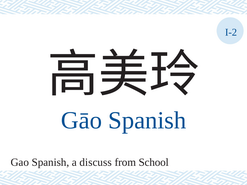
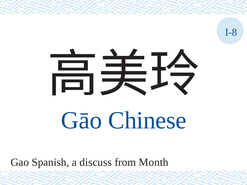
I-2: I-2 -> I-8 (231, 32)
Gāo Spanish: Spanish -> Chinese (147, 121)
School: School -> Month (154, 163)
